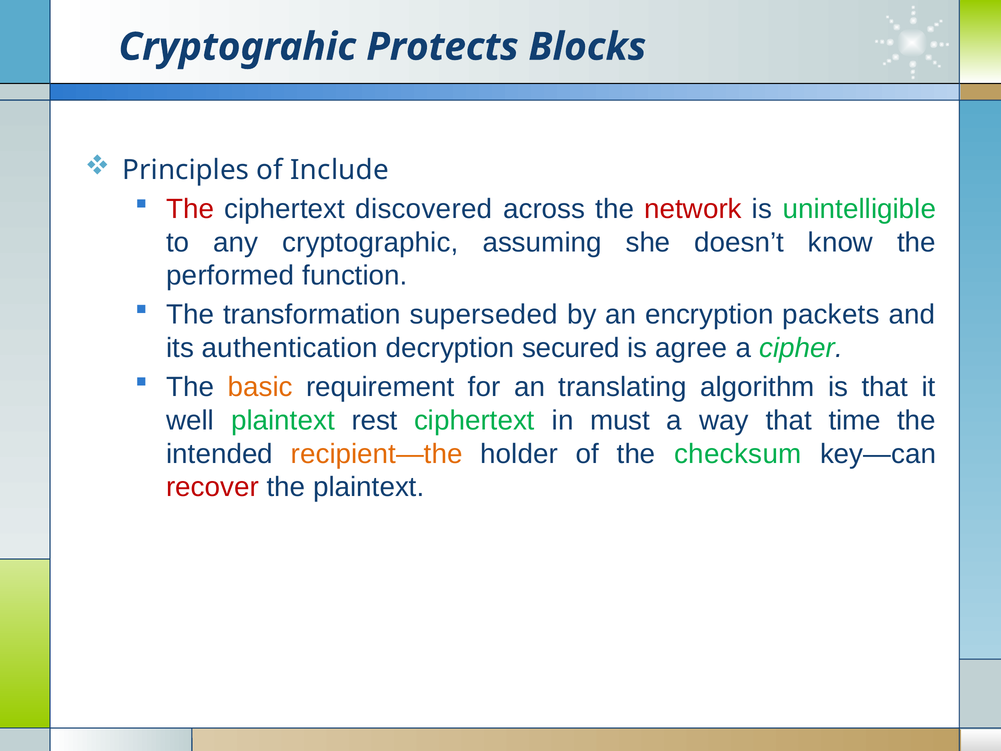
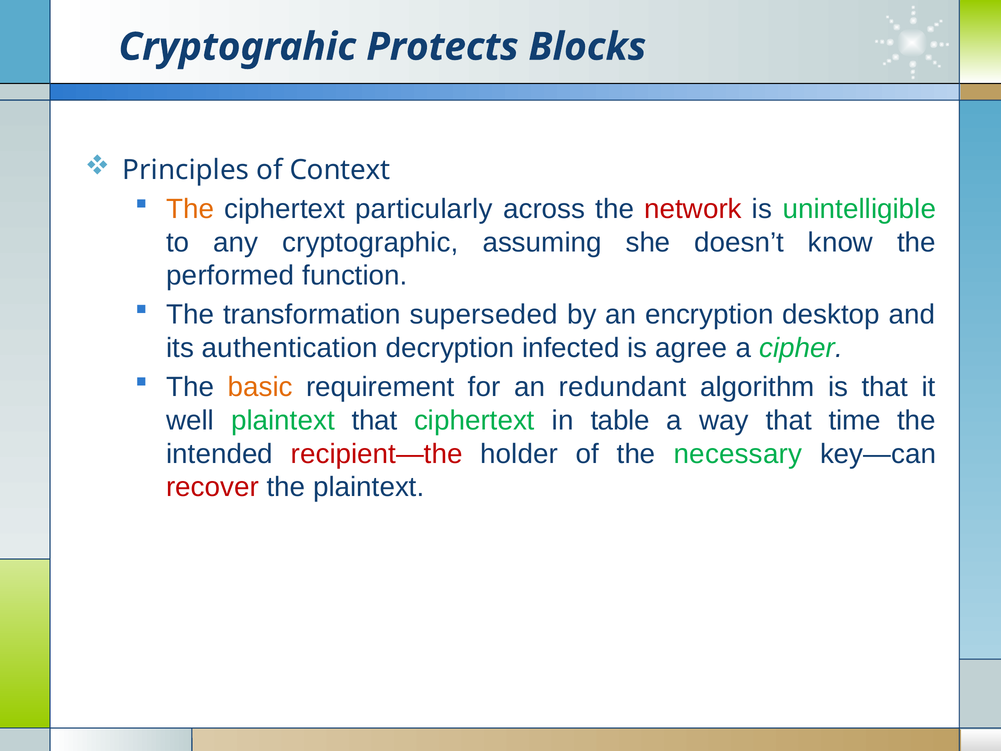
Include: Include -> Context (340, 170)
The colour: red -> orange (190, 209)
discovered: discovered -> particularly (424, 209)
packets: packets -> desktop (831, 315)
secured: secured -> infected (571, 348)
translating: translating -> redundant (622, 387)
plaintext rest: rest -> that (375, 420)
must: must -> table (620, 420)
recipient—the colour: orange -> red (377, 454)
checksum: checksum -> necessary (738, 454)
